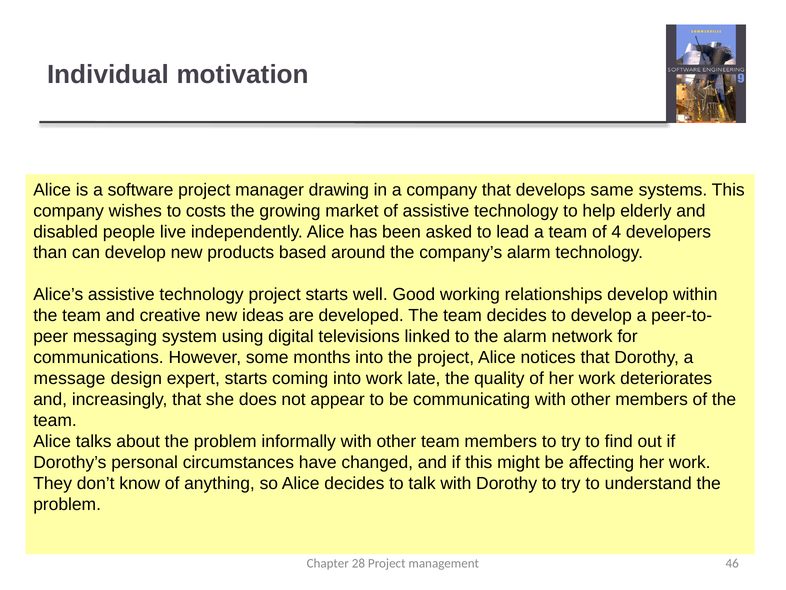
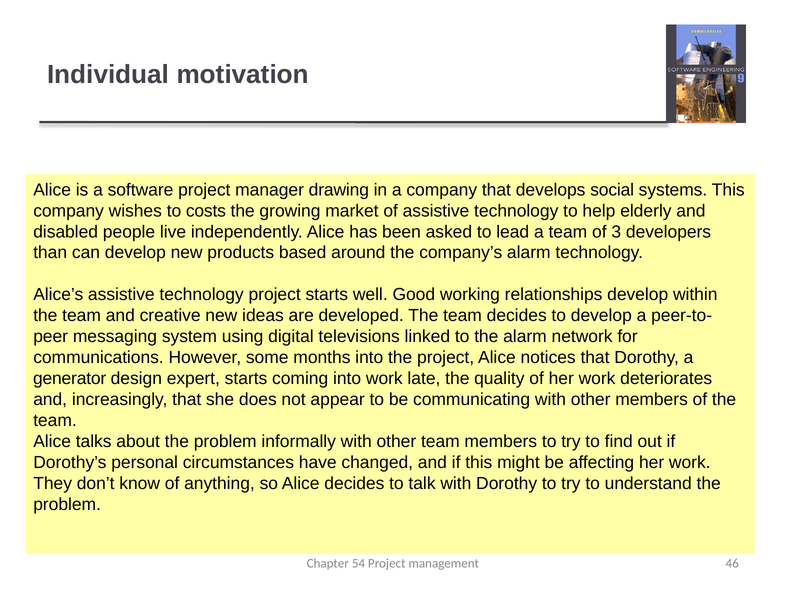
same: same -> social (612, 190)
4: 4 -> 3 (616, 232)
message: message -> generator (70, 378)
28: 28 -> 54 (358, 563)
